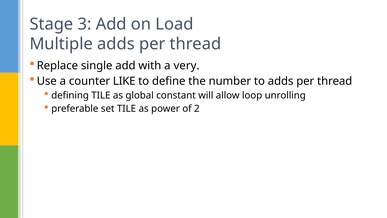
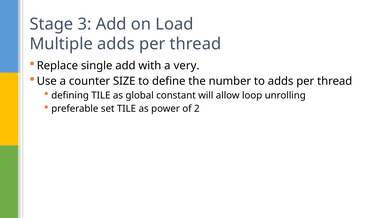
LIKE: LIKE -> SIZE (124, 81)
